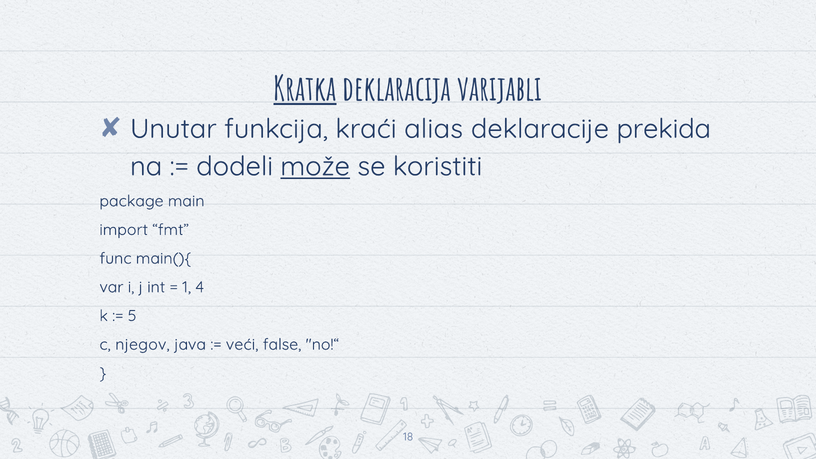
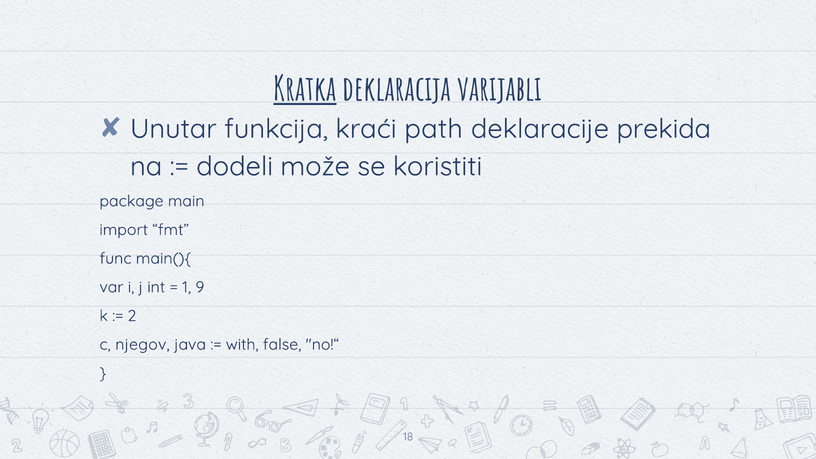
alias: alias -> path (434, 129)
može underline: present -> none (315, 166)
4: 4 -> 9 (200, 287)
5: 5 -> 2 (132, 316)
veći: veći -> with (242, 345)
